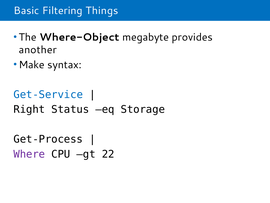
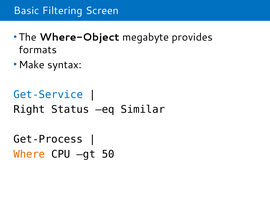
Things: Things -> Screen (102, 11)
another: another -> formats (38, 50)
Storage: Storage -> Similar (143, 109)
Where colour: purple -> orange (29, 154)
22: 22 -> 50 (108, 154)
